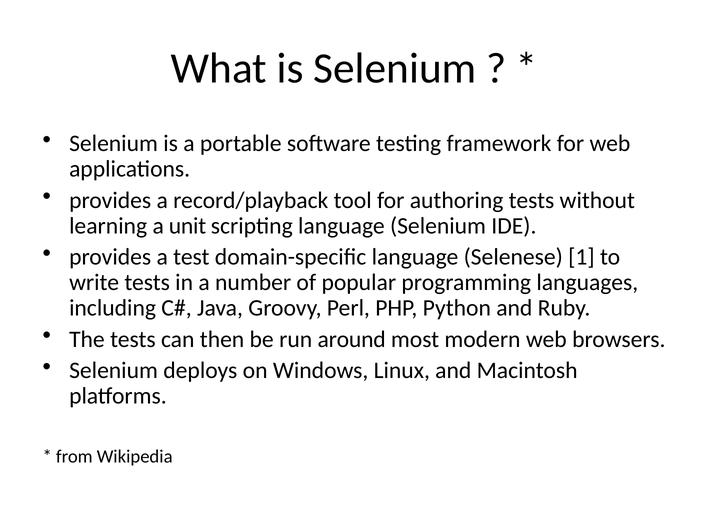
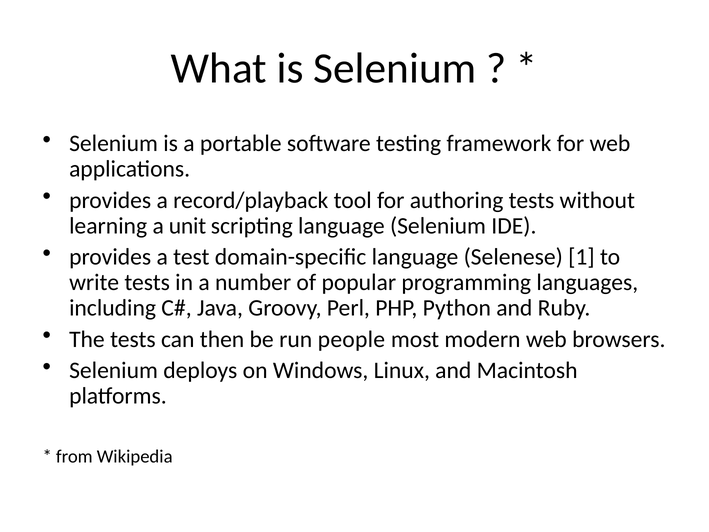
around: around -> people (351, 339)
